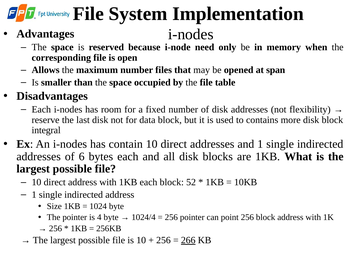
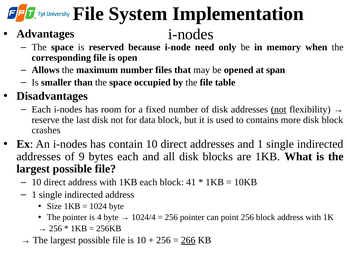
not underline: none -> present (279, 110)
integral: integral -> crashes (46, 130)
6: 6 -> 9 (82, 157)
52: 52 -> 41 (191, 182)
